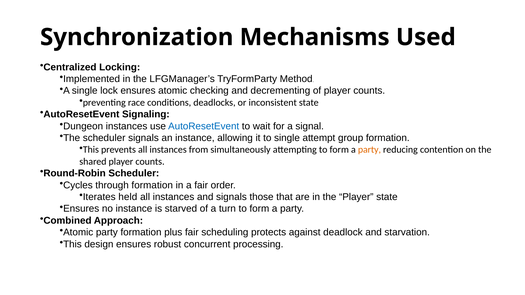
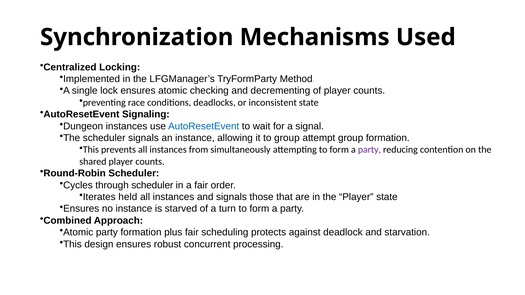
to single: single -> group (287, 138)
party colour: orange -> purple (369, 150)
through formation: formation -> scheduler (152, 185)
